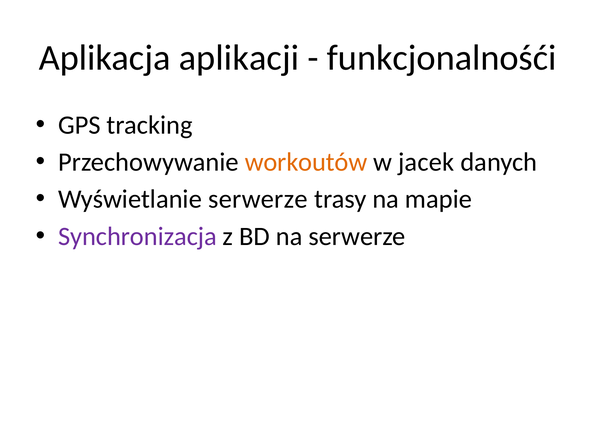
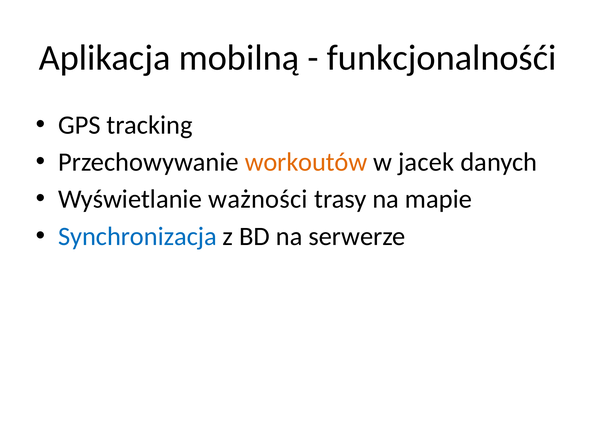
aplikacji: aplikacji -> mobilną (239, 58)
Wyświetlanie serwerze: serwerze -> ważności (258, 199)
Synchronizacja colour: purple -> blue (137, 236)
